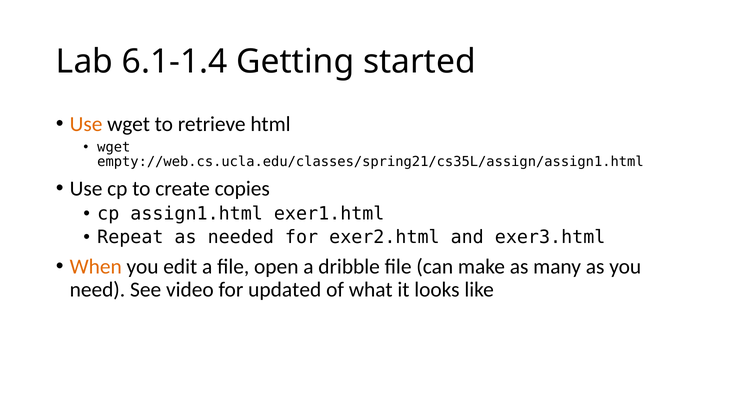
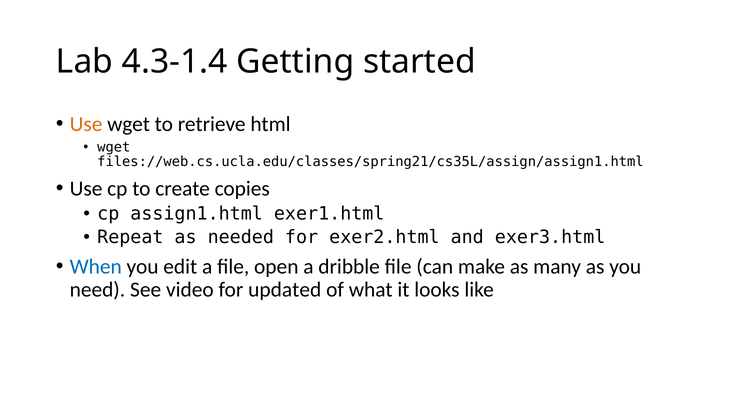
6.1-1.4: 6.1-1.4 -> 4.3-1.4 (175, 62)
empty://web.cs.ucla.edu/classes/spring21/cs35L/assign/assign1.html: empty://web.cs.ucla.edu/classes/spring21/cs35L/assign/assign1.html -> files://web.cs.ucla.edu/classes/spring21/cs35L/assign/assign1.html (370, 162)
When colour: orange -> blue (96, 266)
